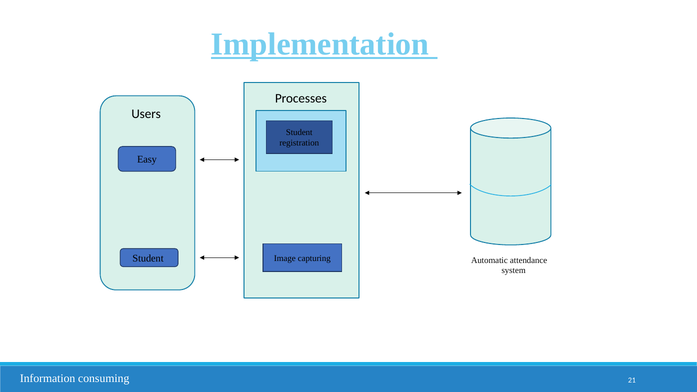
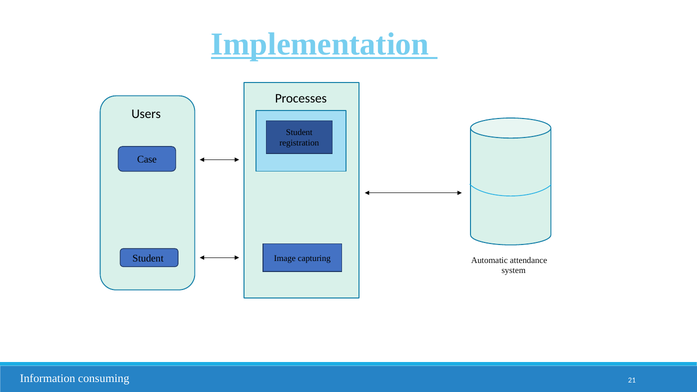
Easy: Easy -> Case (147, 160)
